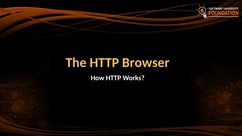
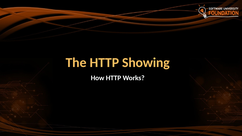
Browser: Browser -> Showing (146, 63)
